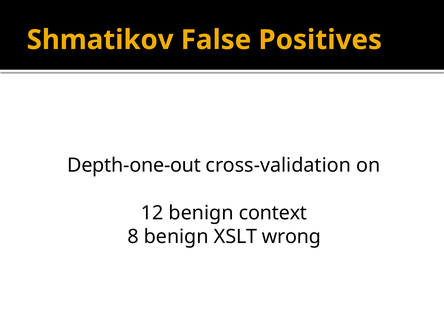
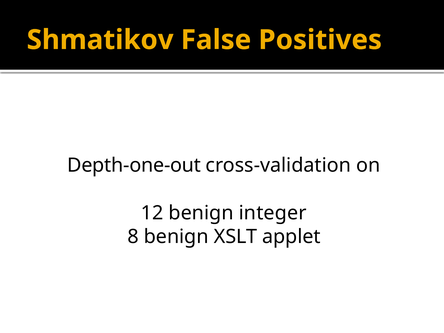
context: context -> integer (273, 213)
wrong: wrong -> applet (291, 237)
